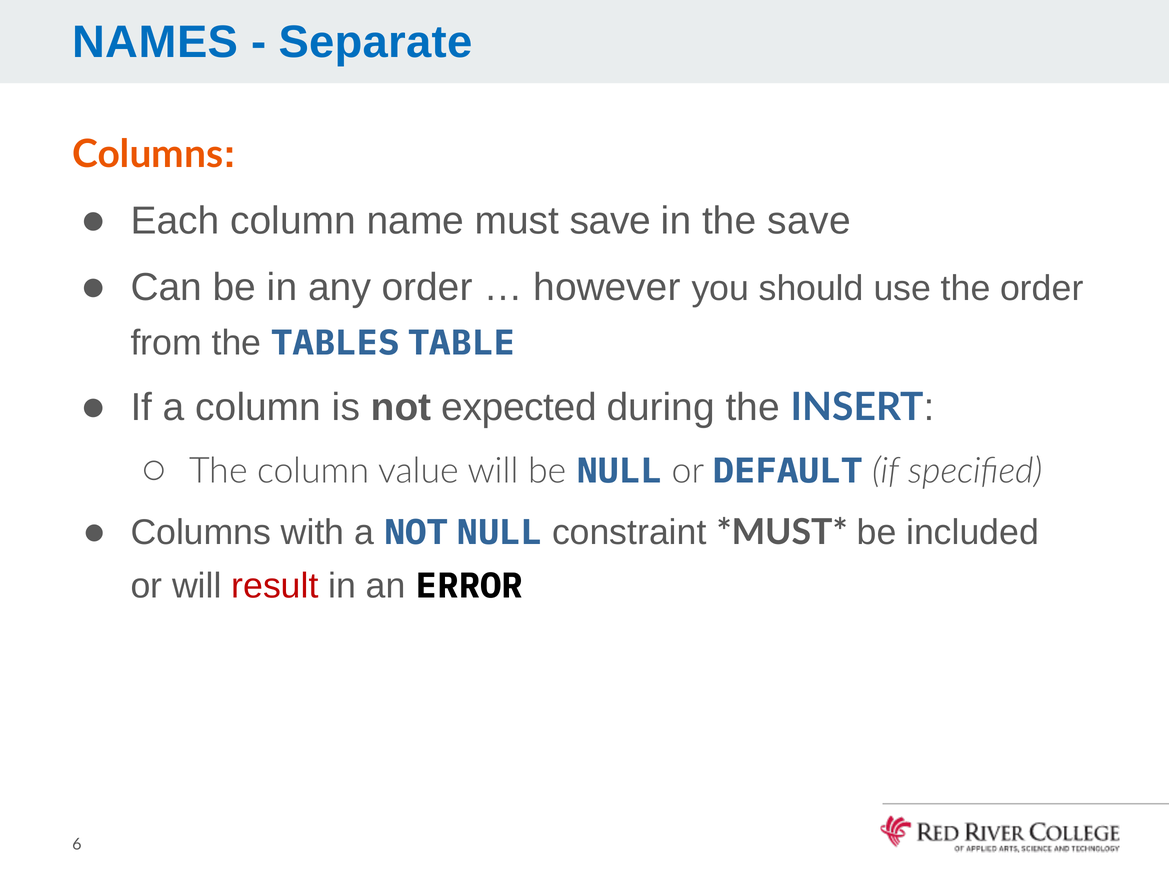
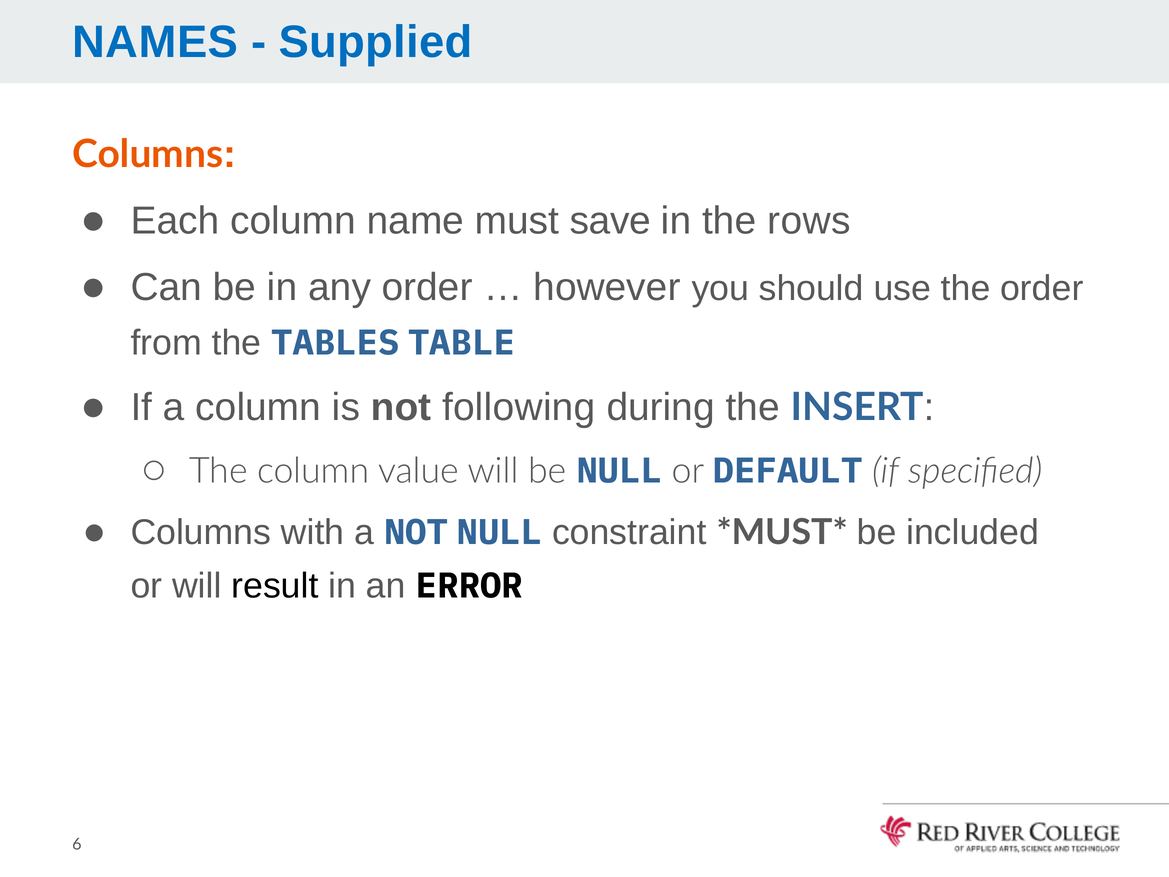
Separate: Separate -> Supplied (376, 42)
the save: save -> rows (809, 221)
expected: expected -> following (519, 407)
result colour: red -> black (275, 586)
